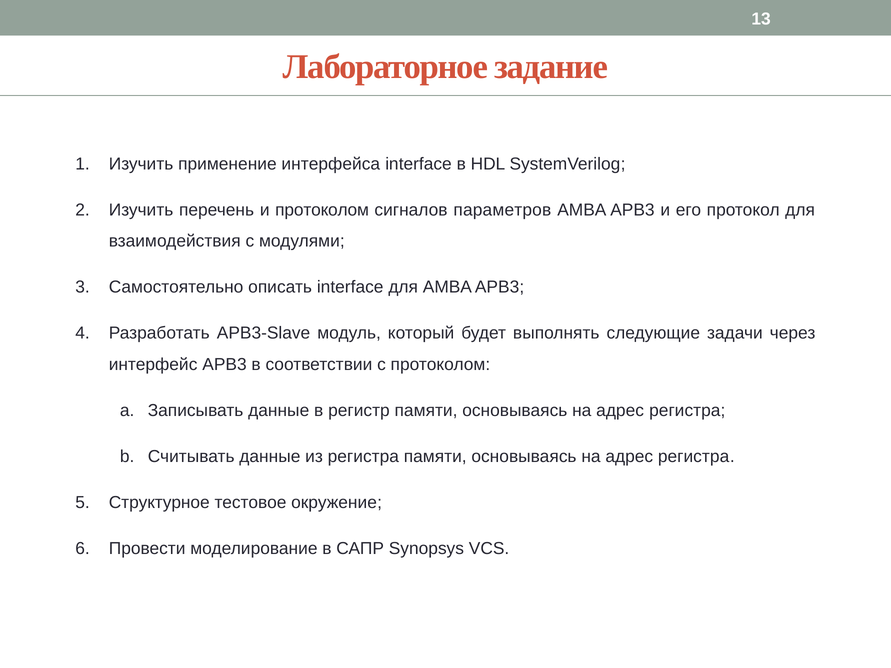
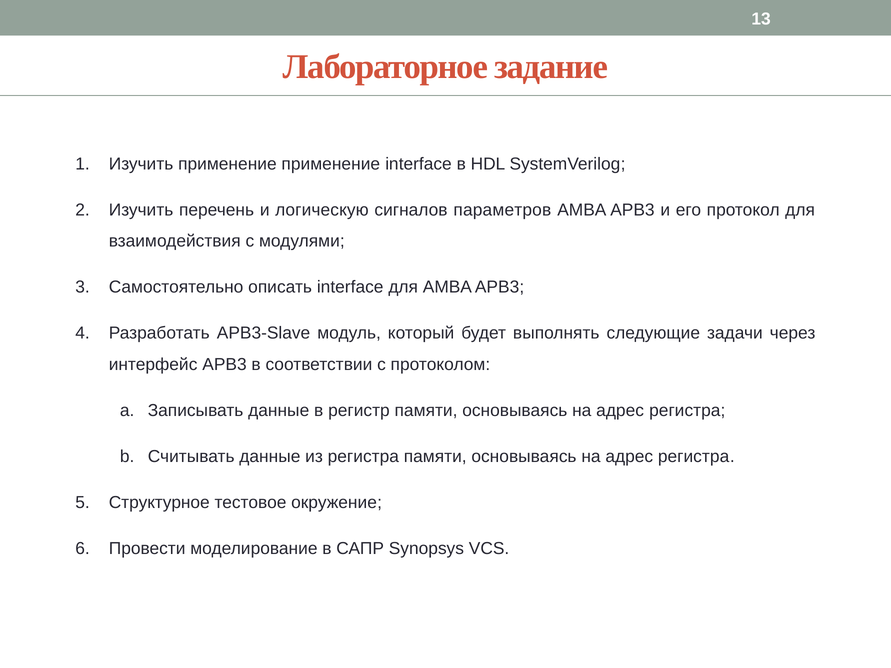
применение интерфейса: интерфейса -> применение (331, 164)
и протоколом: протоколом -> логическую (322, 210)
